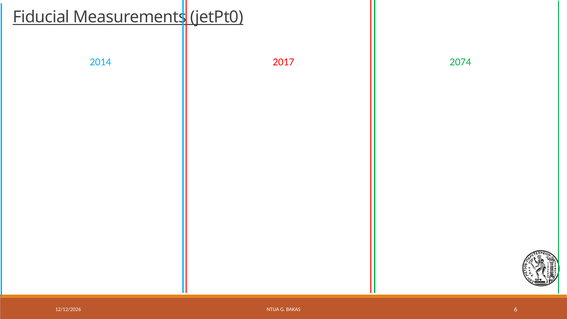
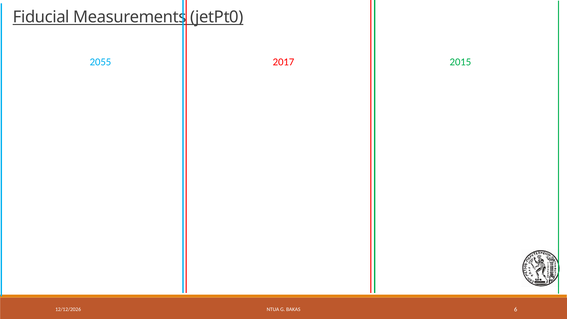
2014: 2014 -> 2055 (100, 62)
2074: 2074 -> 2015 (460, 62)
